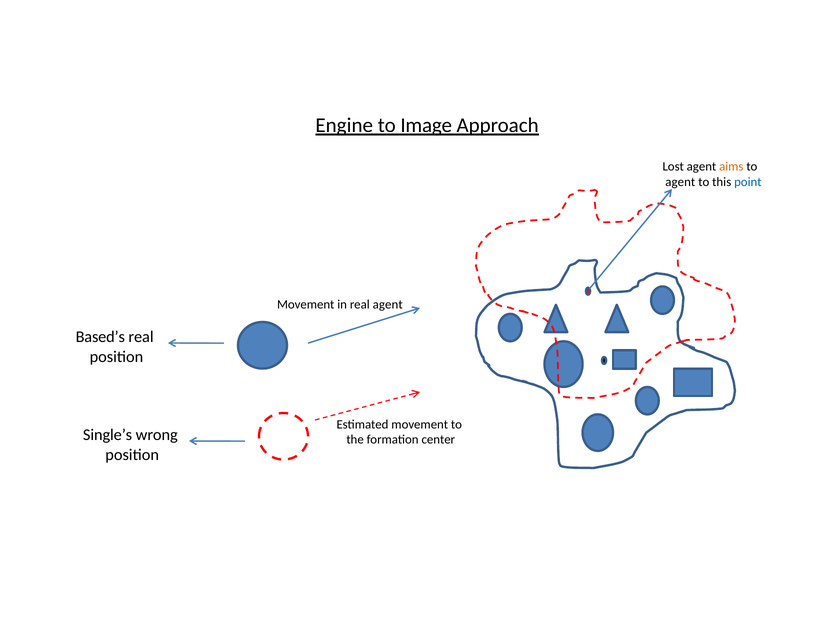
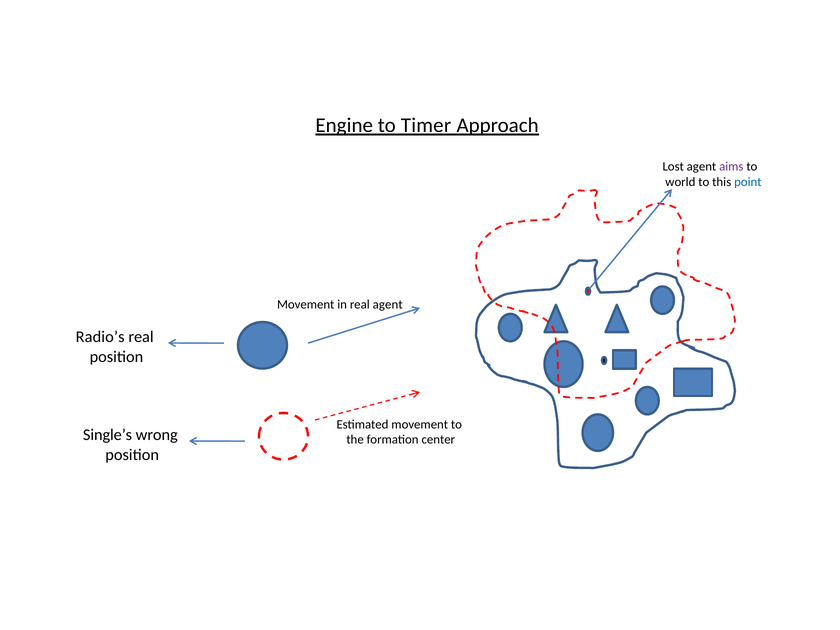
Image: Image -> Timer (426, 126)
aims colour: orange -> purple (731, 167)
agent: agent -> world (680, 182)
Based’s: Based’s -> Radio’s (100, 337)
